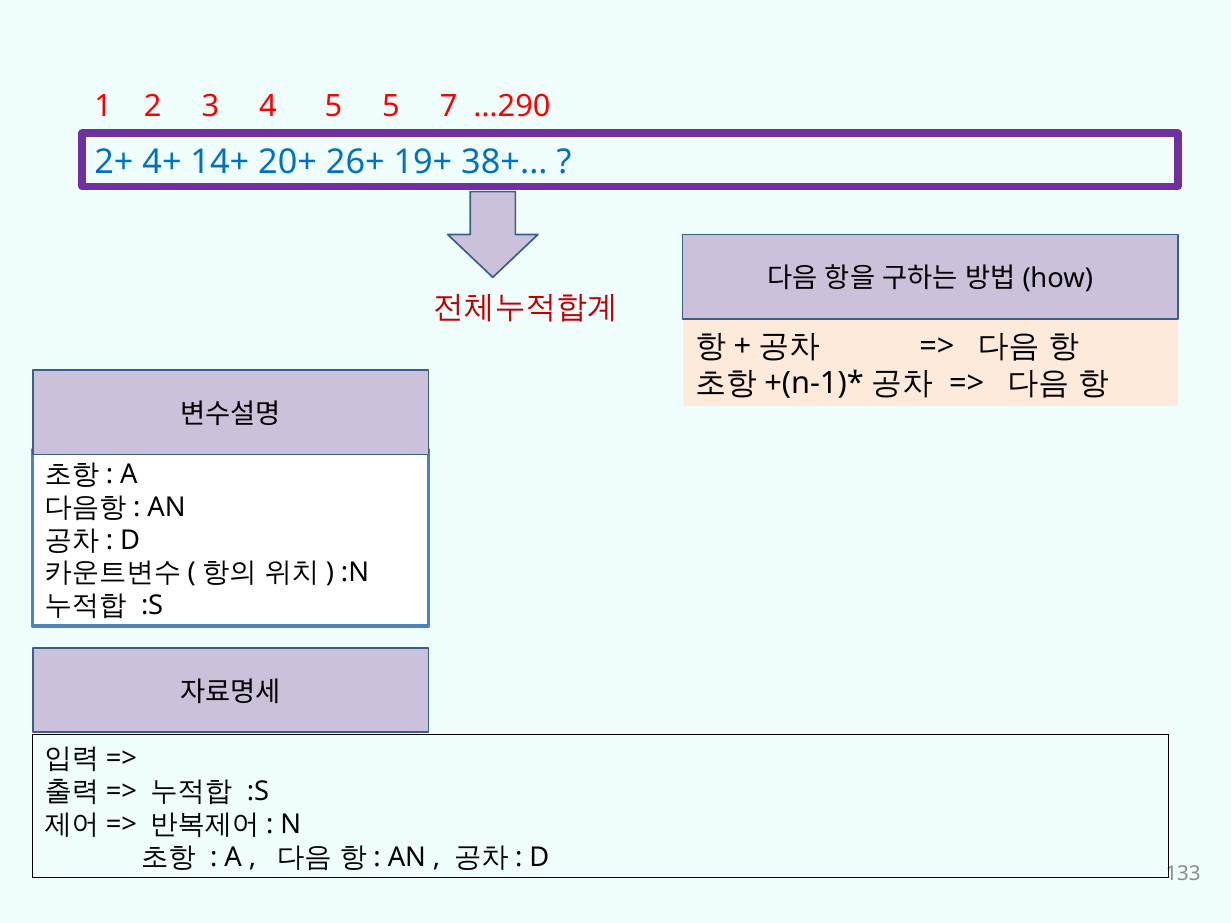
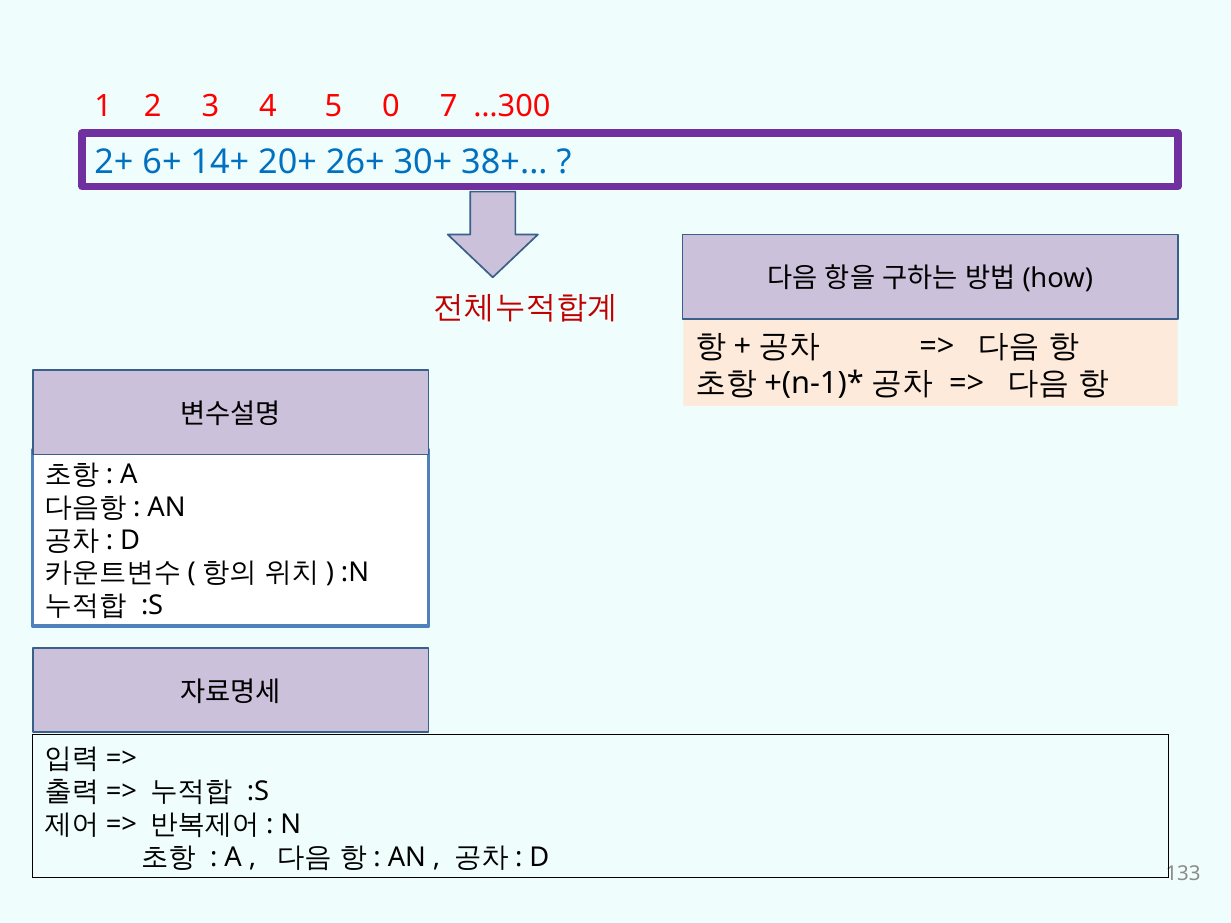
5 5: 5 -> 0 (391, 107)
…290: …290 -> …300 (512, 107)
4+: 4+ -> 6+ (162, 162)
19+: 19+ -> 30+ (423, 162)
